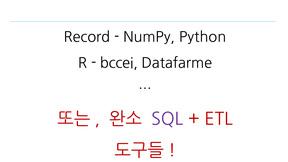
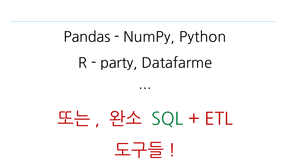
Record: Record -> Pandas (87, 37)
bccei: bccei -> party (119, 63)
SQL colour: purple -> green (167, 119)
